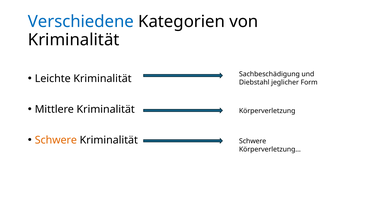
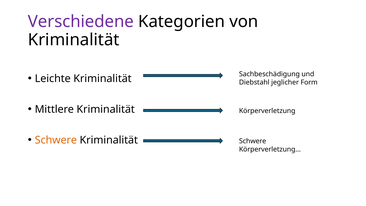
Verschiedene colour: blue -> purple (81, 22)
